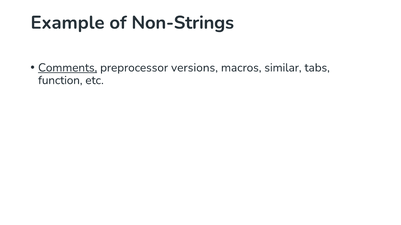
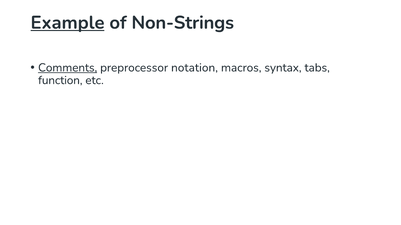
Example underline: none -> present (68, 23)
versions: versions -> notation (195, 68)
similar: similar -> syntax (283, 68)
